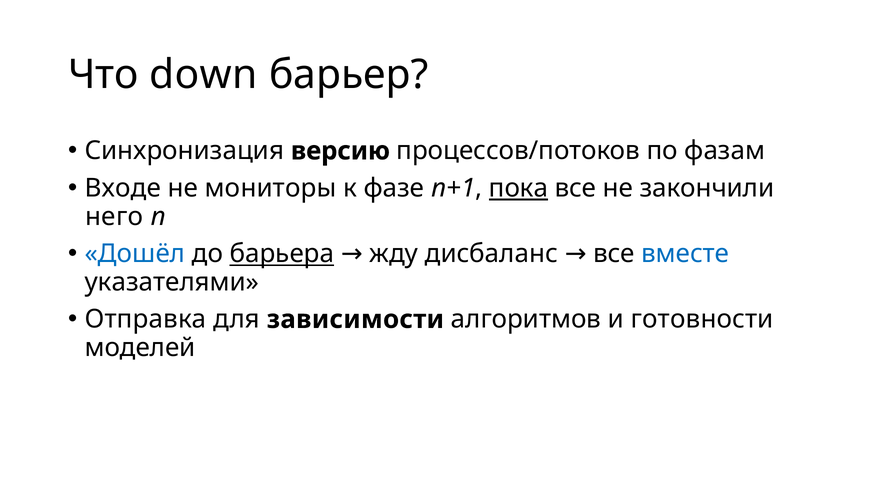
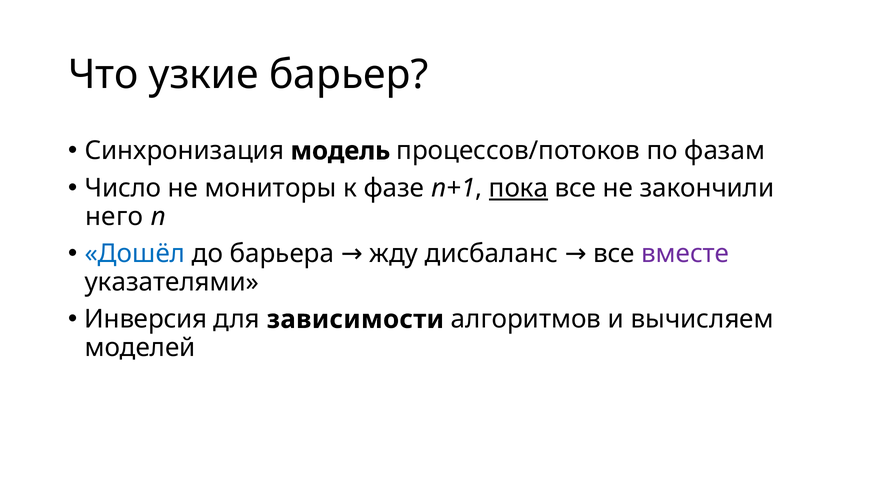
down: down -> узкие (204, 75)
версию: версию -> модель (340, 151)
Входе: Входе -> Число (123, 188)
барьера underline: present -> none (282, 254)
вместе colour: blue -> purple (685, 254)
Отправка: Отправка -> Инверсия (146, 319)
готовности: готовности -> вычисляем (702, 319)
